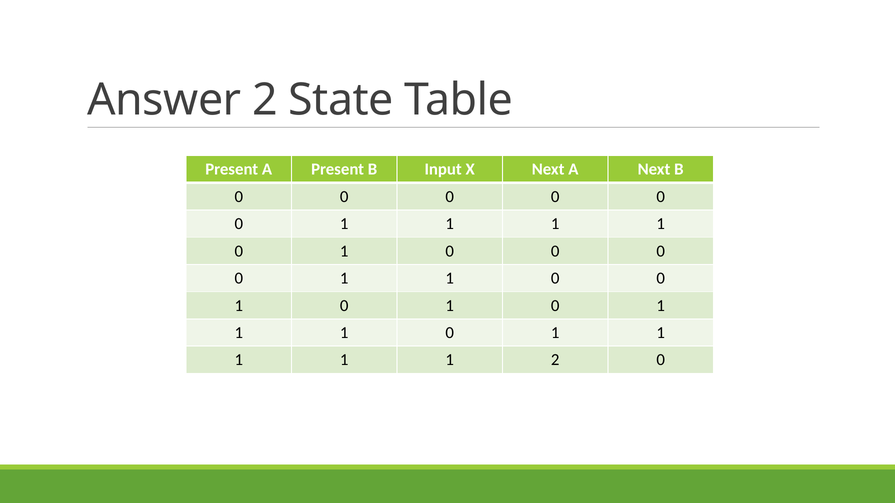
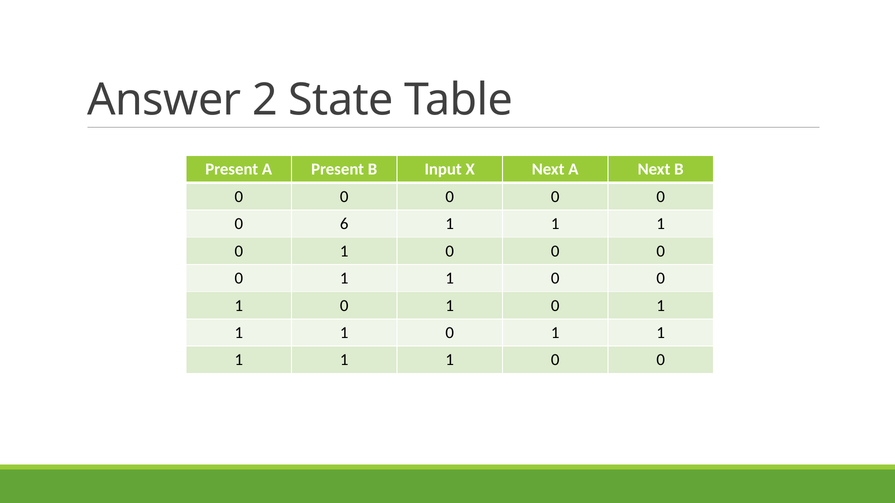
1: 1 -> 6 (344, 224)
2: 2 -> 0 (555, 360)
